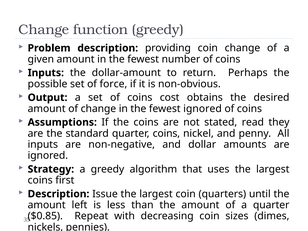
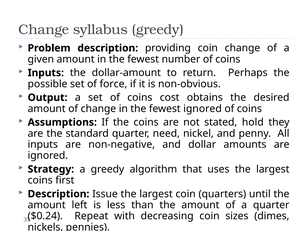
function: function -> syllabus (100, 30)
read: read -> hold (253, 122)
quarter coins: coins -> need (166, 133)
$0.85: $0.85 -> $0.24 (45, 216)
